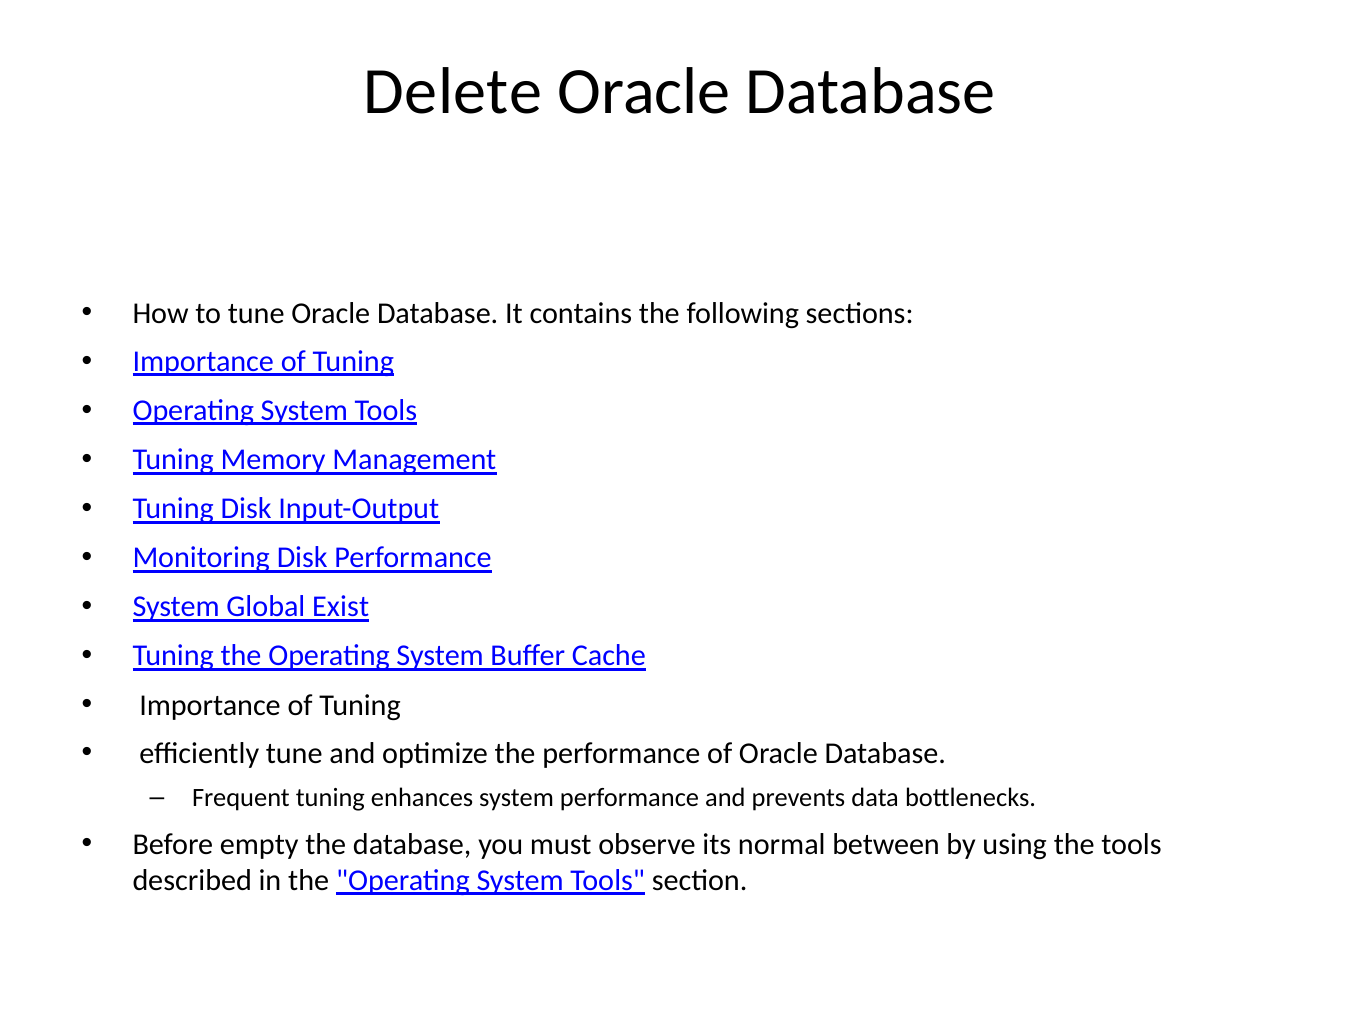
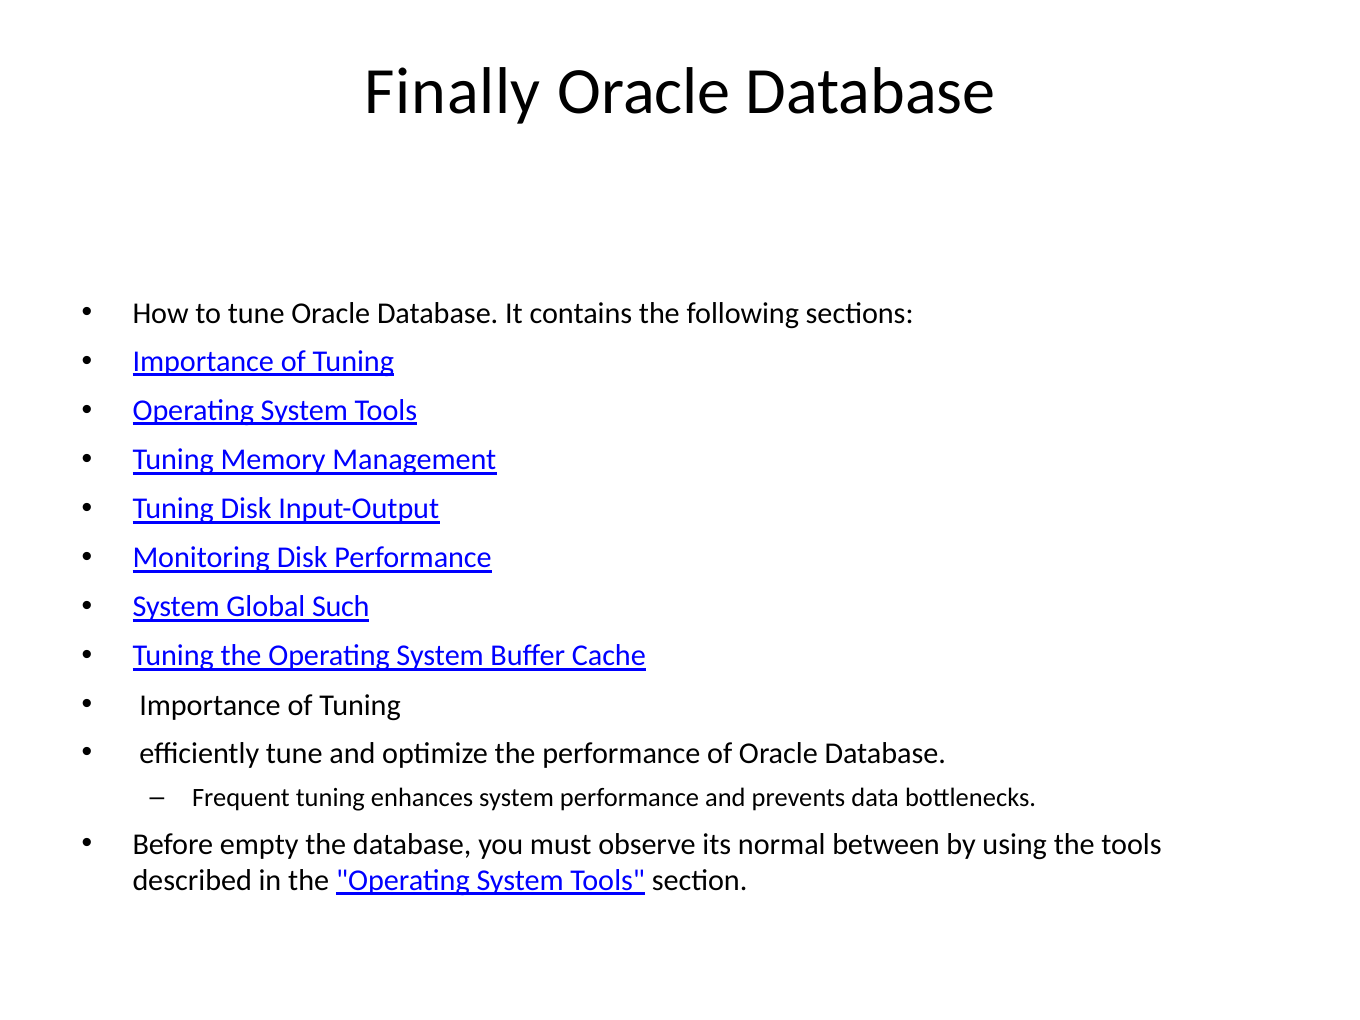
Delete: Delete -> Finally (453, 92)
Exist: Exist -> Such (341, 607)
